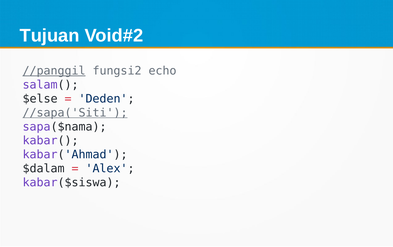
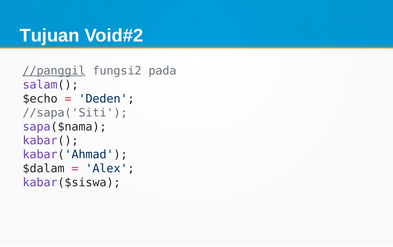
echo: echo -> pada (163, 71)
$else: $else -> $echo (40, 99)
//sapa('Siti underline: present -> none (75, 113)
